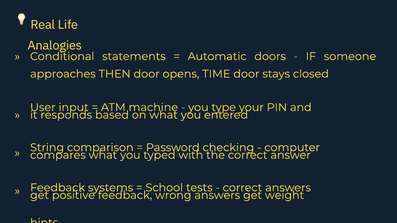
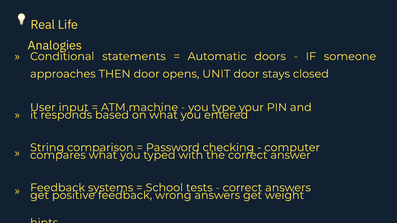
TIME: TIME -> UNIT (216, 74)
